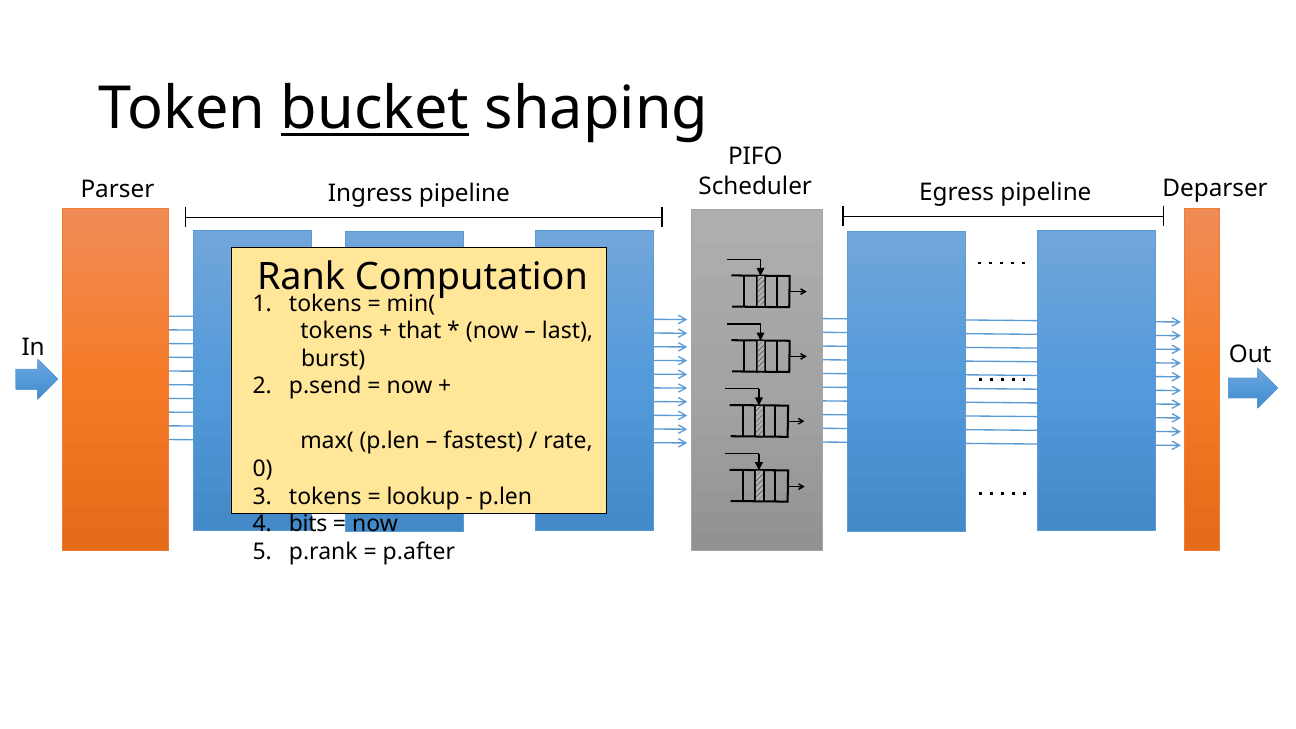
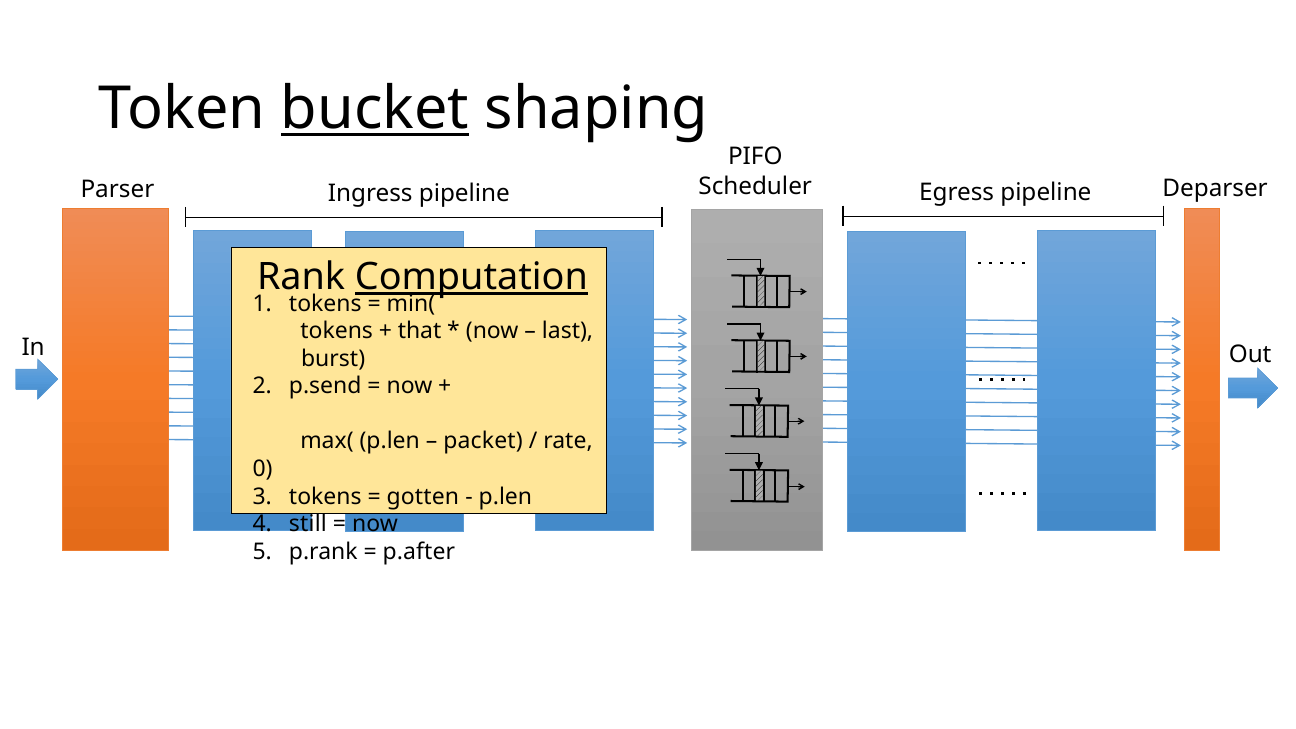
Computation underline: none -> present (471, 277)
fastest: fastest -> packet (483, 441)
lookup: lookup -> gotten (423, 496)
bits: bits -> still (308, 524)
